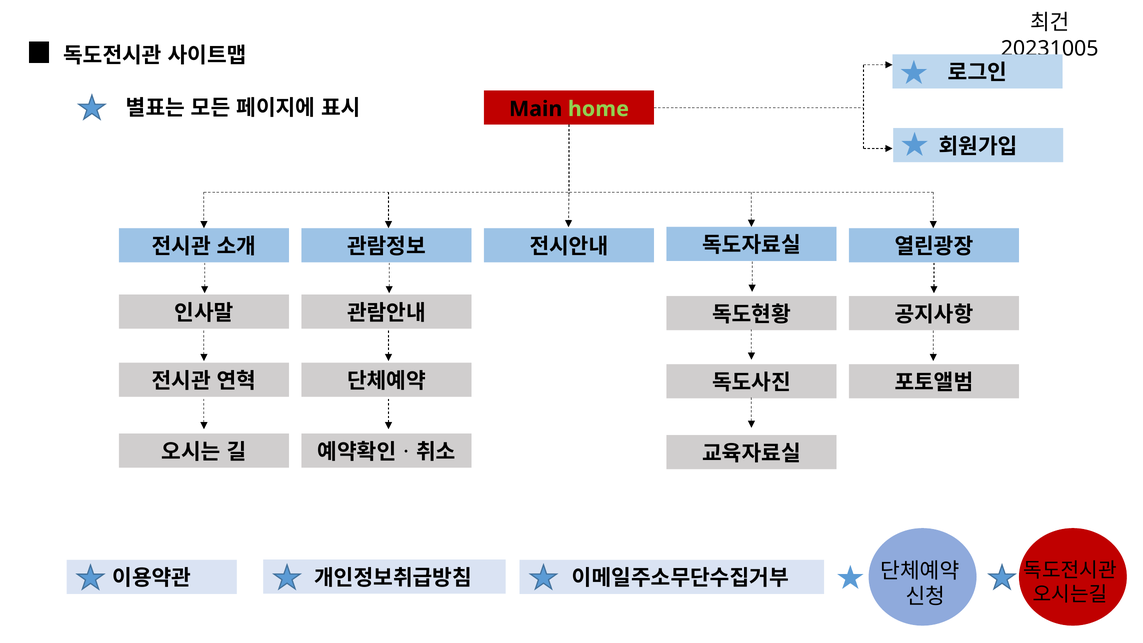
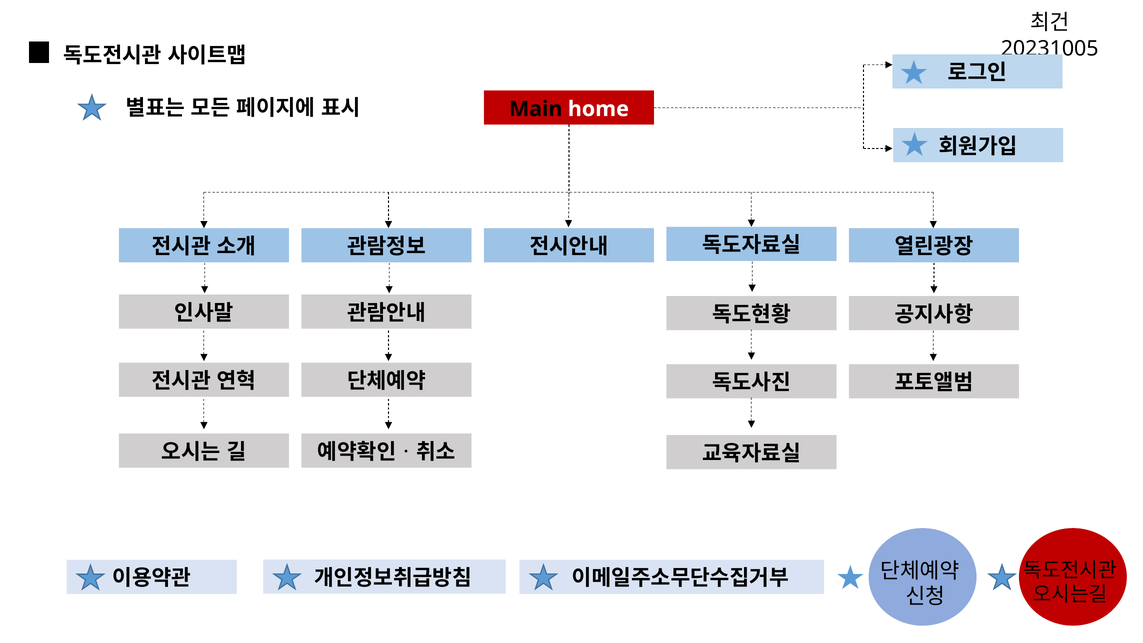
home colour: light green -> white (598, 109)
